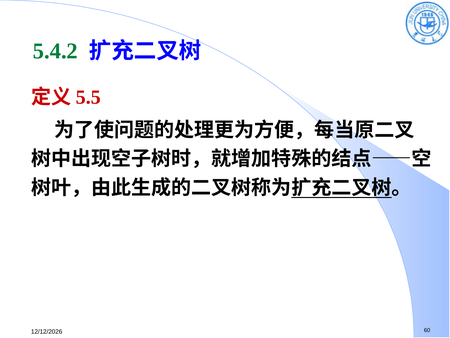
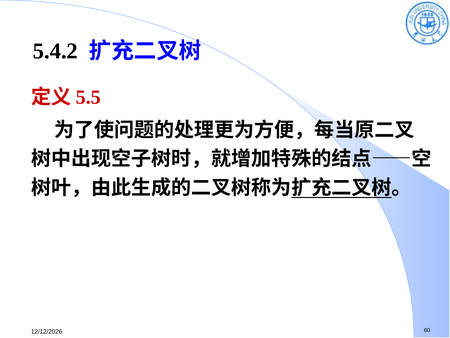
5.4.2 colour: green -> black (55, 51)
